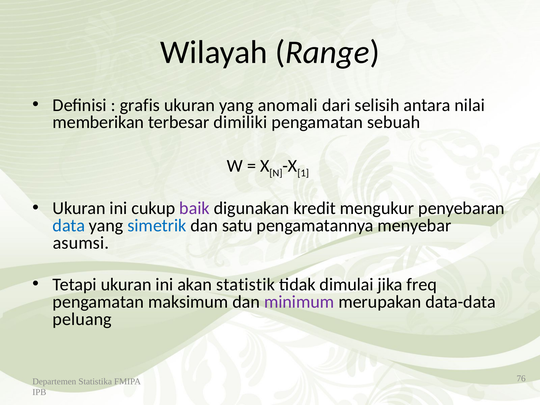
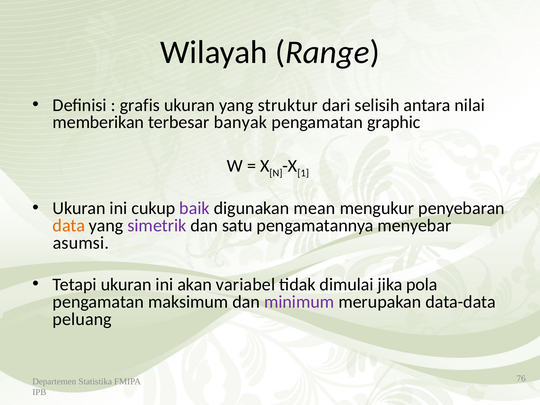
anomali: anomali -> struktur (288, 105)
dimiliki: dimiliki -> banyak (240, 122)
sebuah: sebuah -> graphic (394, 122)
kredit: kredit -> mean (314, 208)
data colour: blue -> orange (69, 225)
simetrik colour: blue -> purple (157, 225)
statistik: statistik -> variabel (246, 285)
freq: freq -> pola (422, 285)
